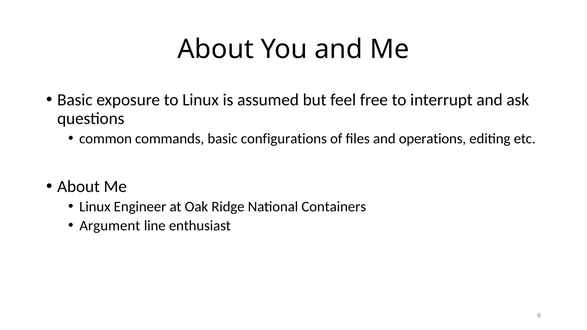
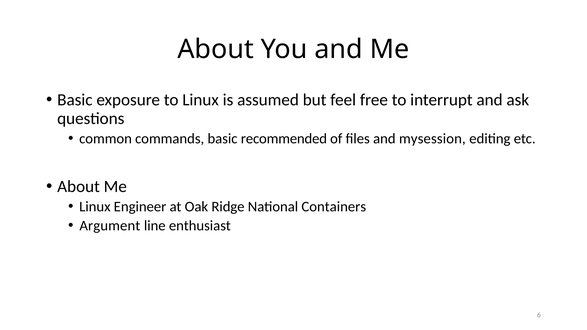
configurations: configurations -> recommended (284, 139)
operations: operations -> mysession (432, 139)
